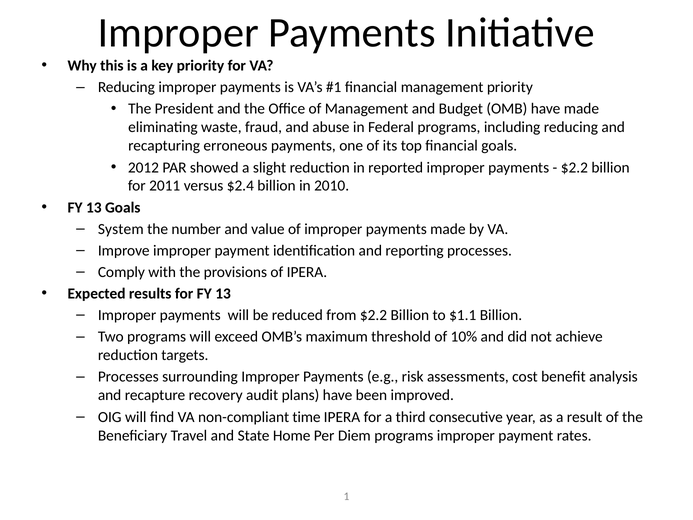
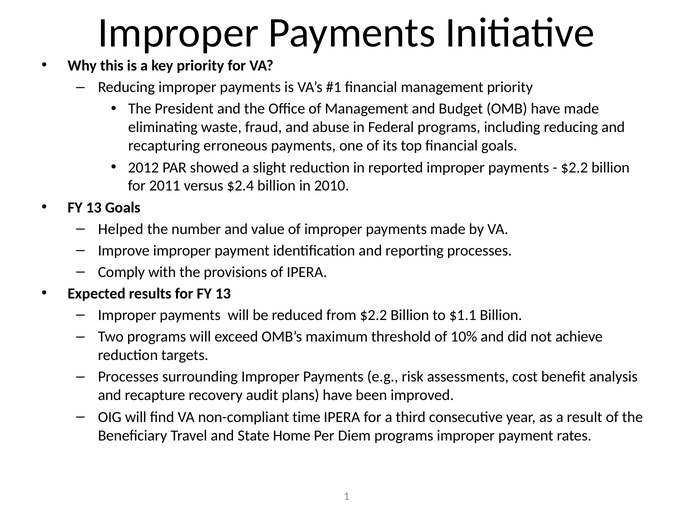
System: System -> Helped (121, 229)
